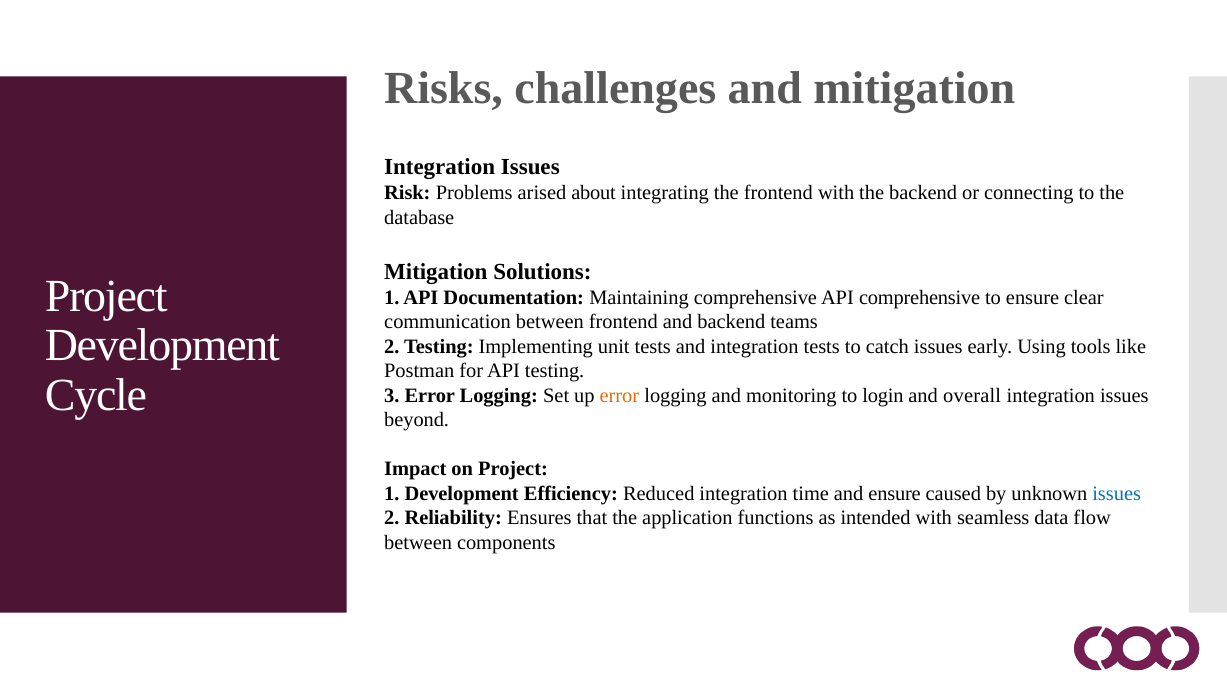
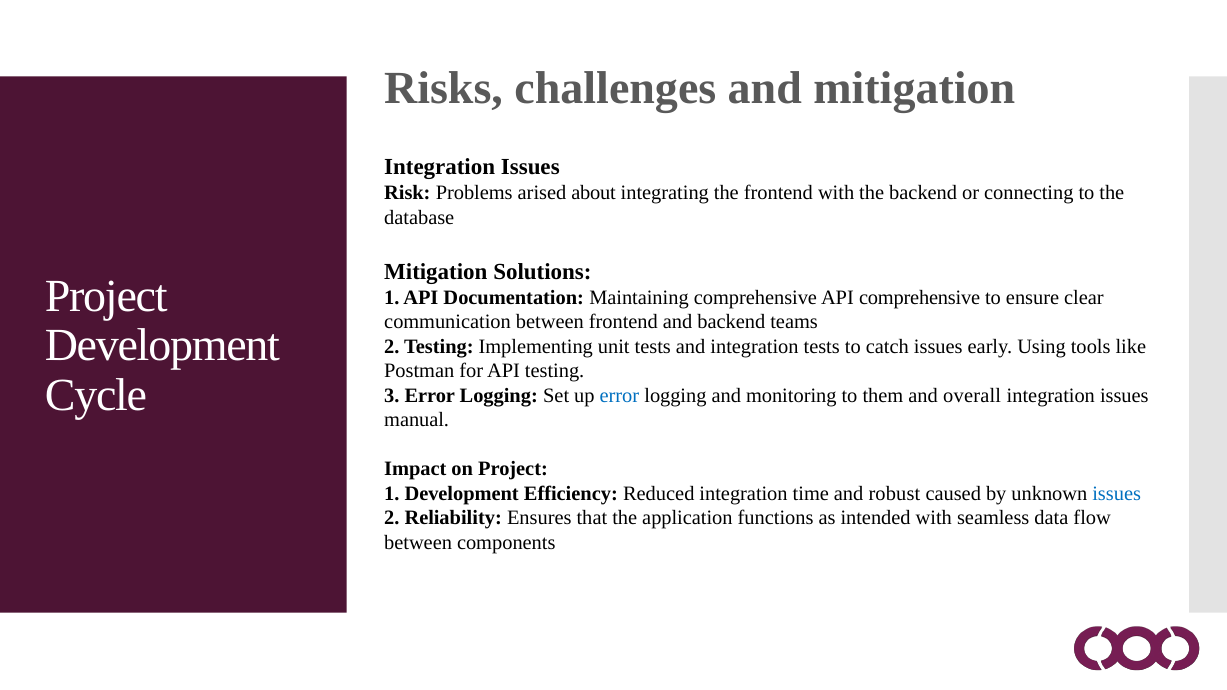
error colour: orange -> blue (619, 396)
login: login -> them (883, 396)
beyond: beyond -> manual (417, 420)
and ensure: ensure -> robust (894, 494)
